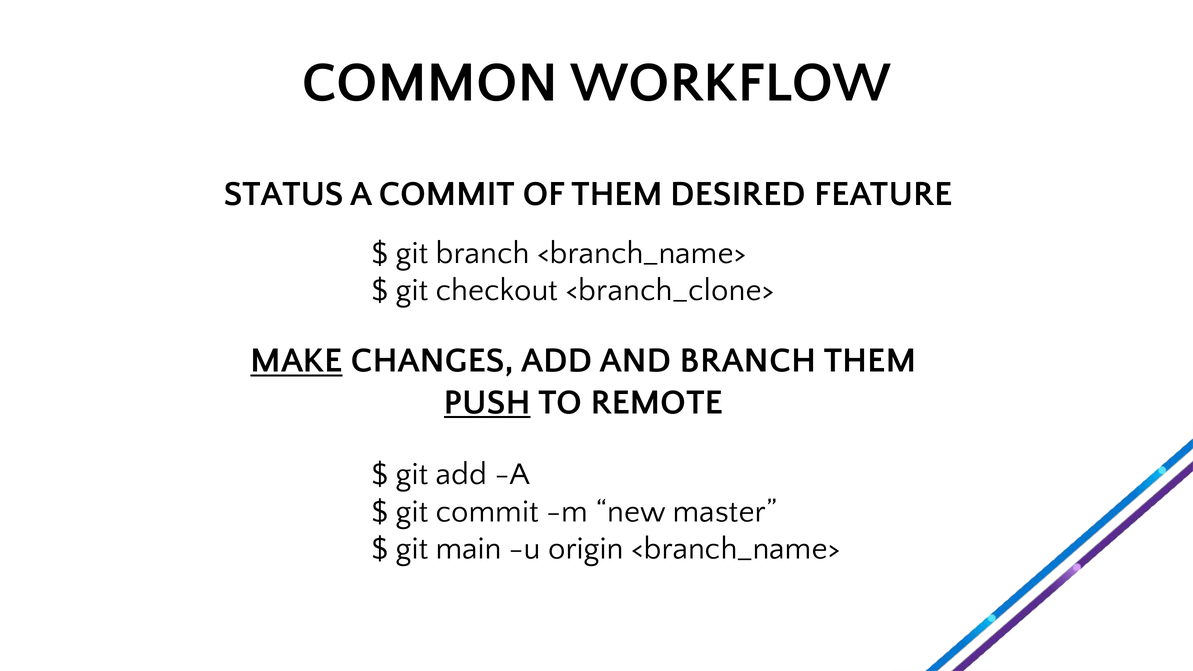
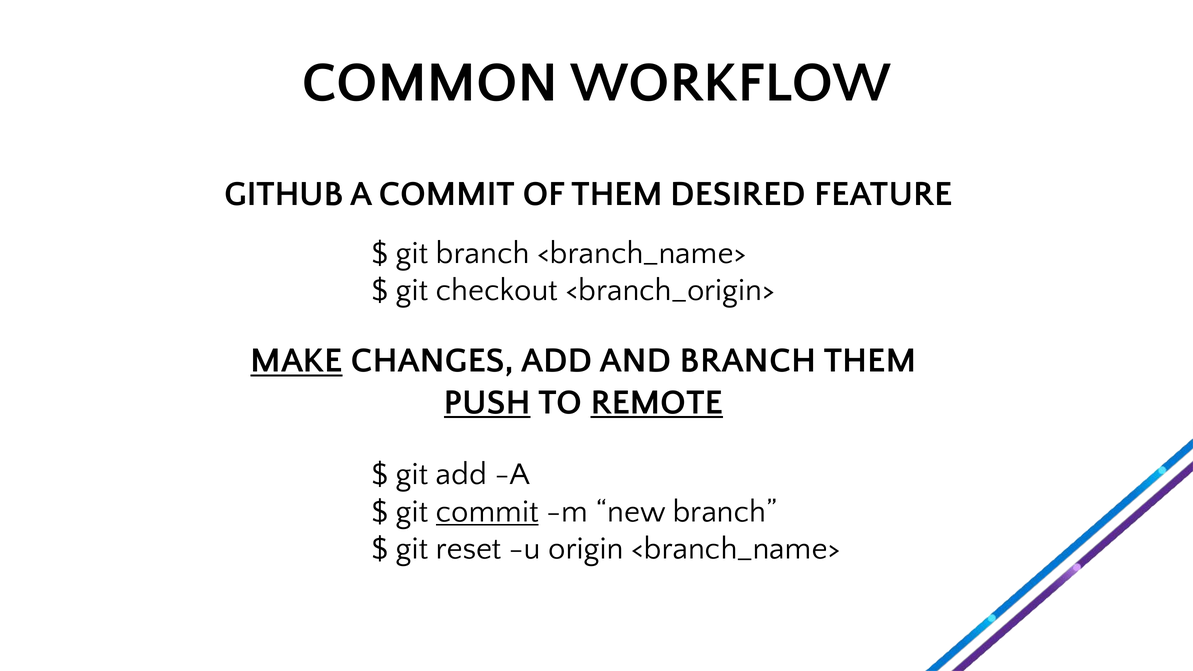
STATUS: STATUS -> GITHUB (284, 194)
<branch_clone>: <branch_clone> -> <branch_origin> (670, 290)
REMOTE underline: none -> present (657, 402)
commit underline: none -> present (487, 511)
new master: master -> branch (725, 511)
main: main -> reset (469, 549)
